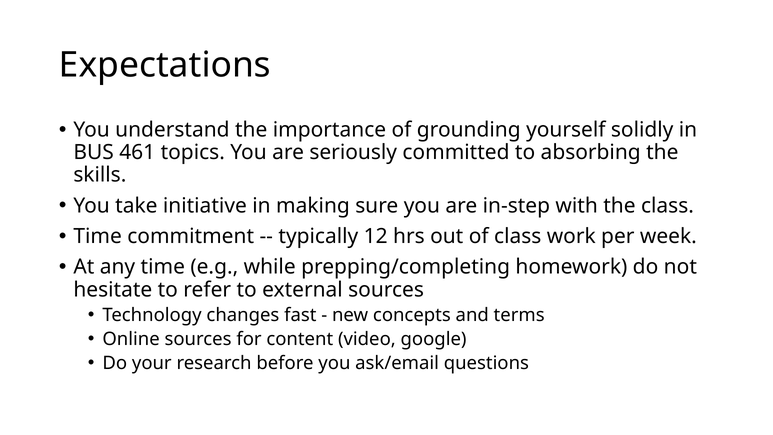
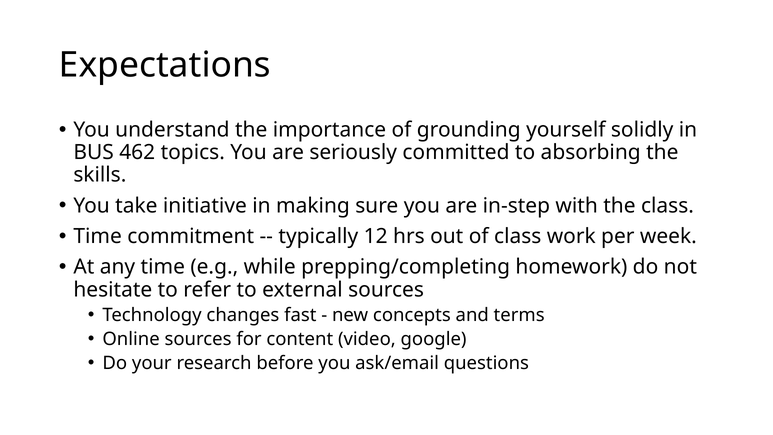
461: 461 -> 462 (137, 152)
